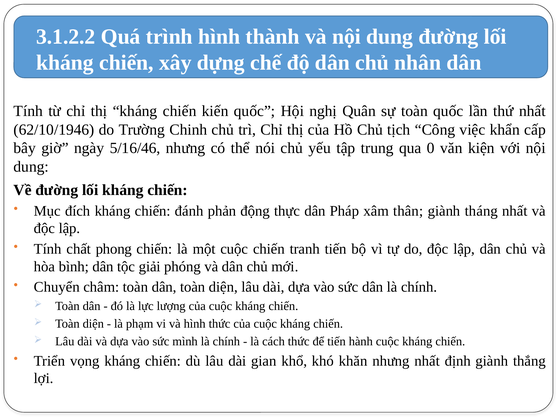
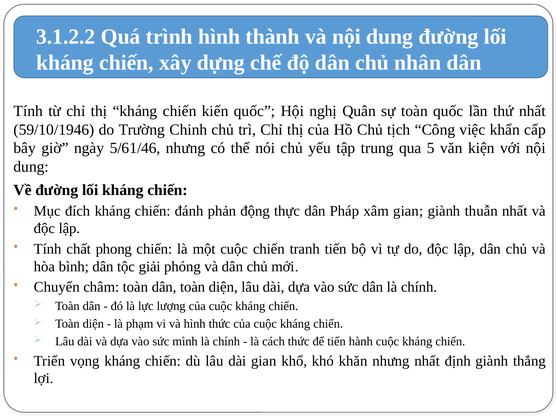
62/10/1946: 62/10/1946 -> 59/10/1946 (54, 130)
5/16/46: 5/16/46 -> 5/61/46 (135, 148)
0: 0 -> 5 (431, 148)
xâm thân: thân -> gian (408, 211)
tháng: tháng -> thuẫn (481, 211)
